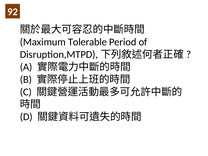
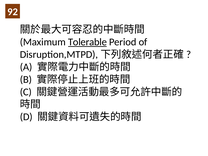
Tolerable underline: none -> present (87, 42)
